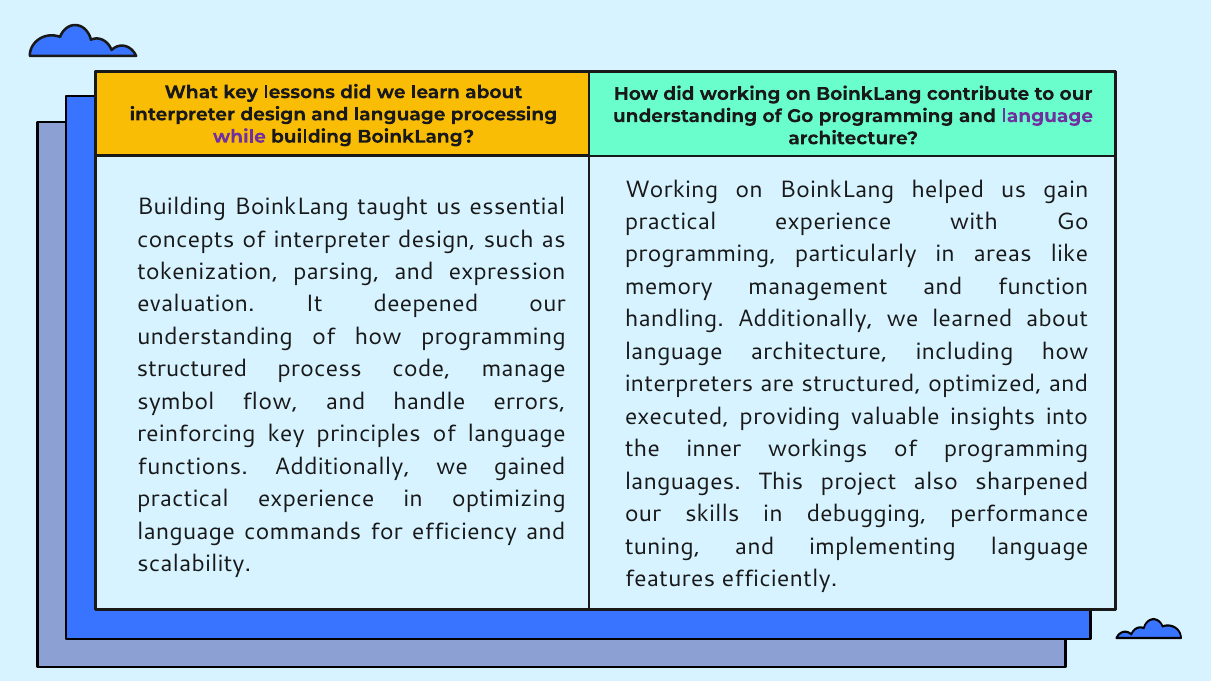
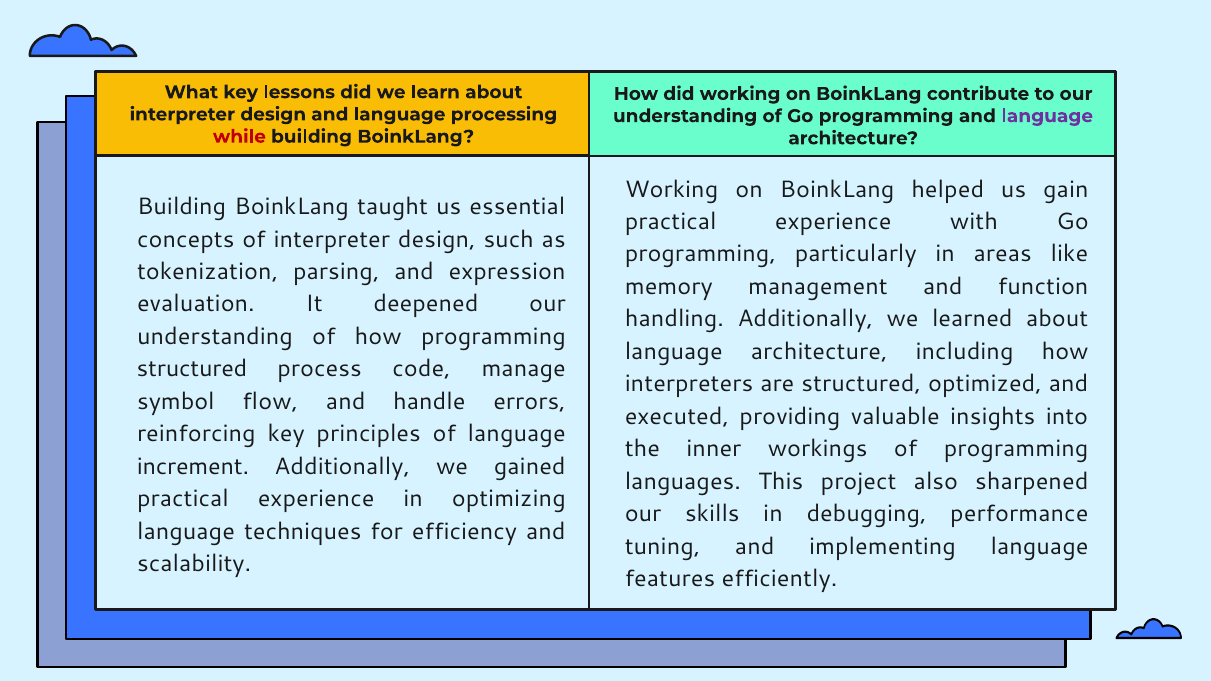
while colour: purple -> red (239, 137)
functions: functions -> increment (193, 467)
commands: commands -> techniques (303, 532)
